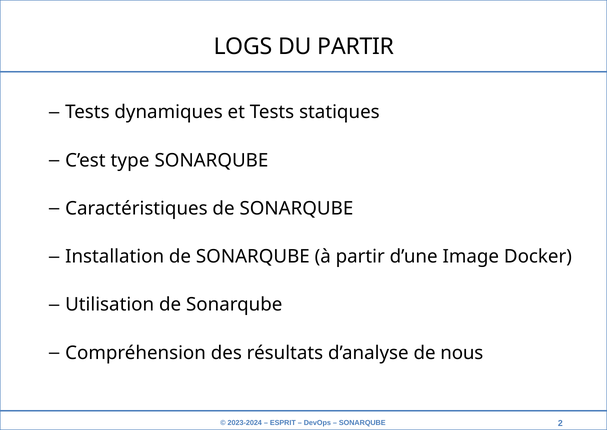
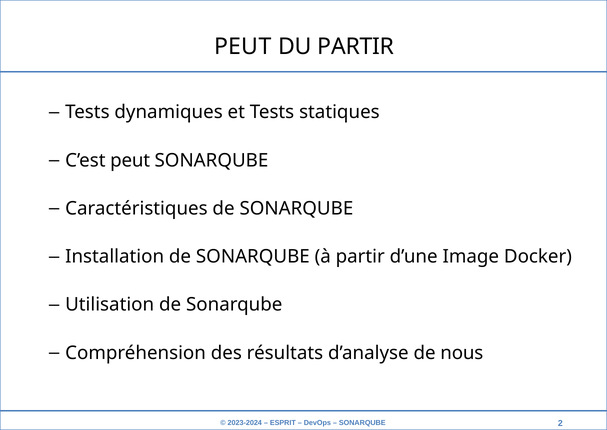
LOGS: LOGS -> PEUT (243, 46)
C’est type: type -> peut (130, 160)
